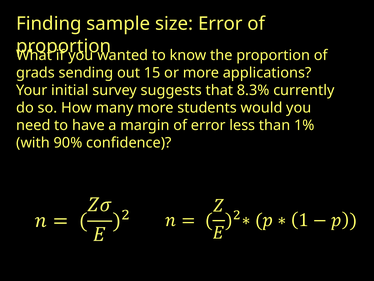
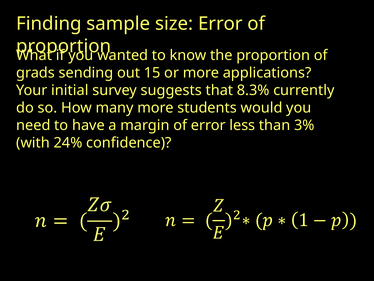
1%: 1% -> 3% (304, 125)
90%: 90% -> 24% (68, 143)
